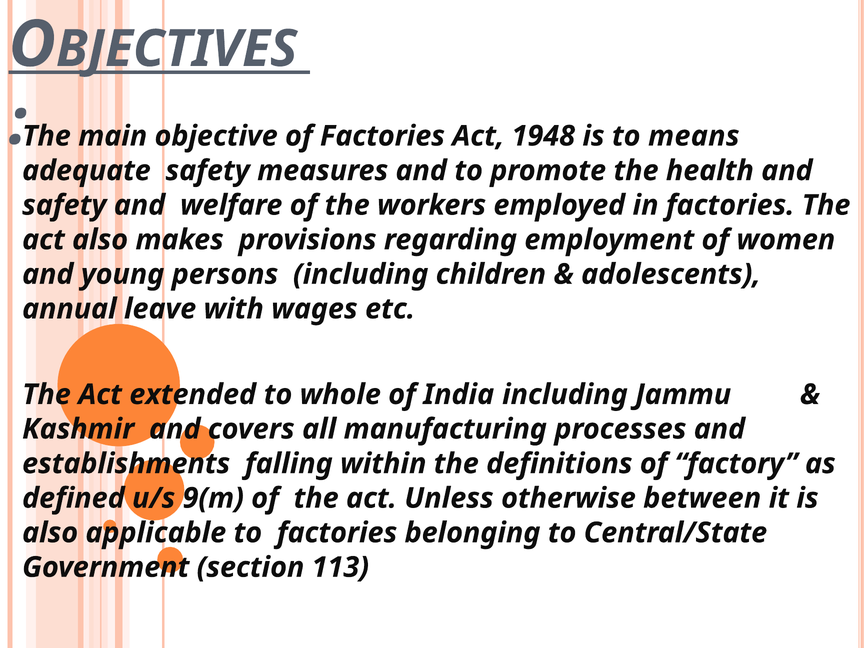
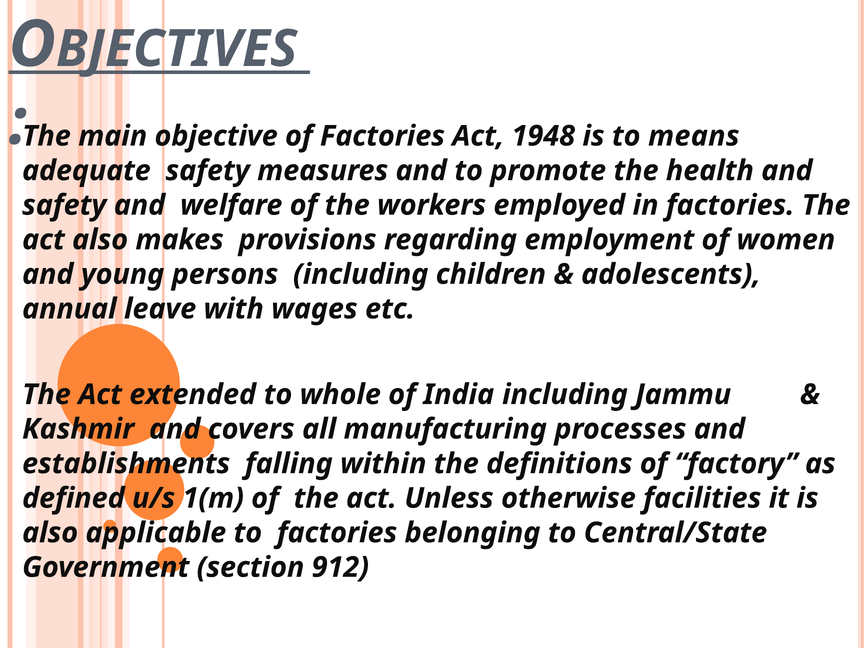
9(m: 9(m -> 1(m (213, 498)
between: between -> facilities (702, 498)
113: 113 -> 912 (340, 567)
